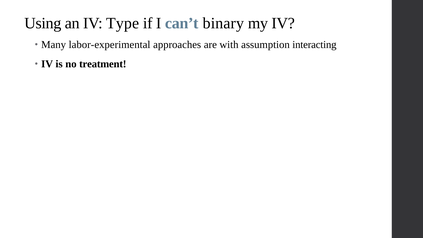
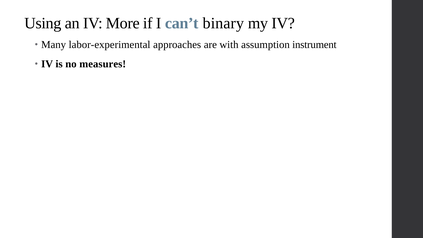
Type: Type -> More (123, 23)
interacting: interacting -> instrument (314, 45)
treatment: treatment -> measures (103, 64)
